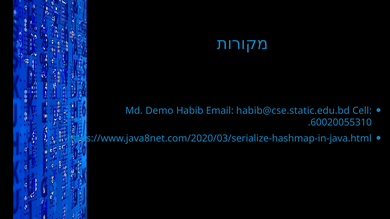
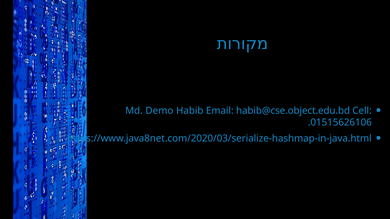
habib@cse.static.edu.bd: habib@cse.static.edu.bd -> habib@cse.object.edu.bd (293, 111)
60020055310: 60020055310 -> 01515626106 (341, 123)
